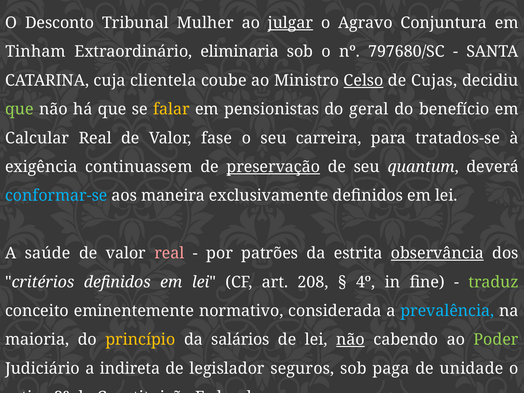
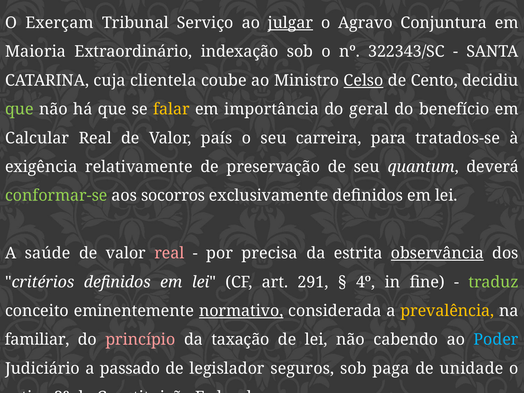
Desconto: Desconto -> Exerçam (59, 23)
Mulher: Mulher -> Serviço (205, 23)
Tinham: Tinham -> Maioria (36, 52)
eliminaria: eliminaria -> indexação (240, 52)
797680/SC: 797680/SC -> 322343/SC (406, 52)
Cujas: Cujas -> Cento (434, 80)
pensionistas: pensionistas -> importância (272, 109)
fase: fase -> país (217, 138)
continuassem: continuassem -> relativamente (139, 167)
preservação underline: present -> none (273, 167)
conformar-se colour: light blue -> light green (56, 196)
maneira: maneira -> socorros (173, 196)
patrões: patrões -> precisa (270, 253)
208: 208 -> 291 (313, 282)
normativo underline: none -> present (241, 311)
prevalência colour: light blue -> yellow (447, 311)
maioria: maioria -> familiar (37, 340)
princípio colour: yellow -> pink (140, 340)
salários: salários -> taxação (240, 340)
não underline: present -> none (351, 340)
Poder colour: light green -> light blue (496, 340)
indireta: indireta -> passado (130, 368)
